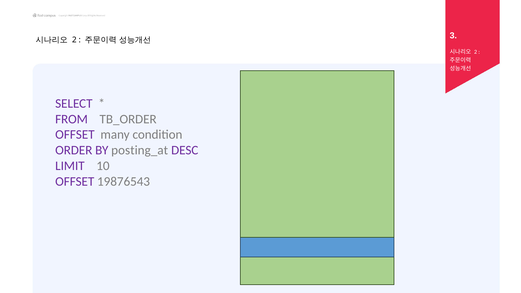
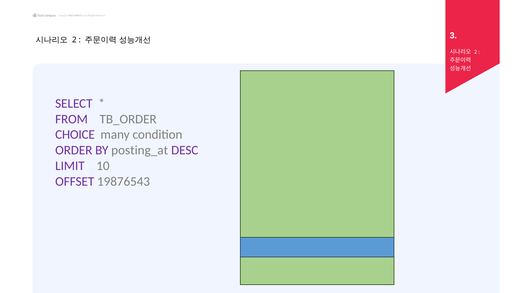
OFFSET: OFFSET -> CHOICE (75, 135)
